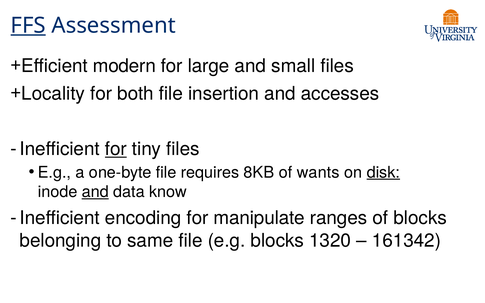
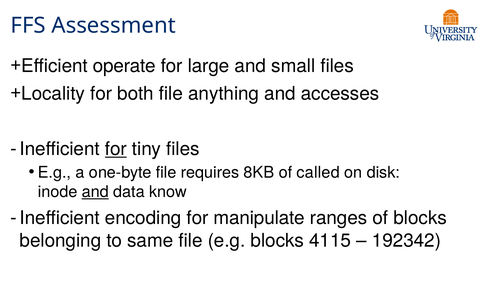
FFS underline: present -> none (28, 26)
modern: modern -> operate (124, 66)
insertion: insertion -> anything (224, 94)
wants: wants -> called (318, 172)
disk underline: present -> none (383, 172)
1320: 1320 -> 4115 (330, 241)
161342: 161342 -> 192342 (406, 241)
